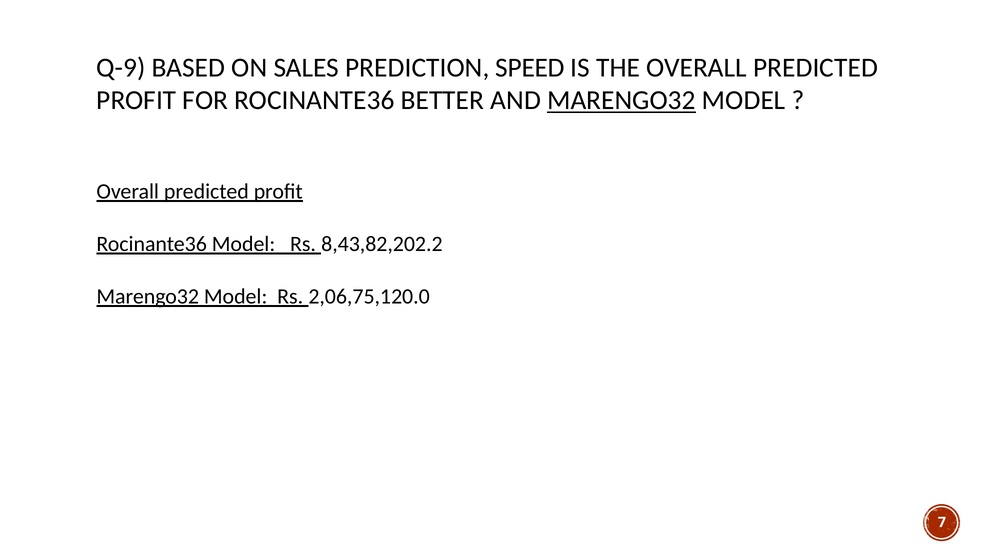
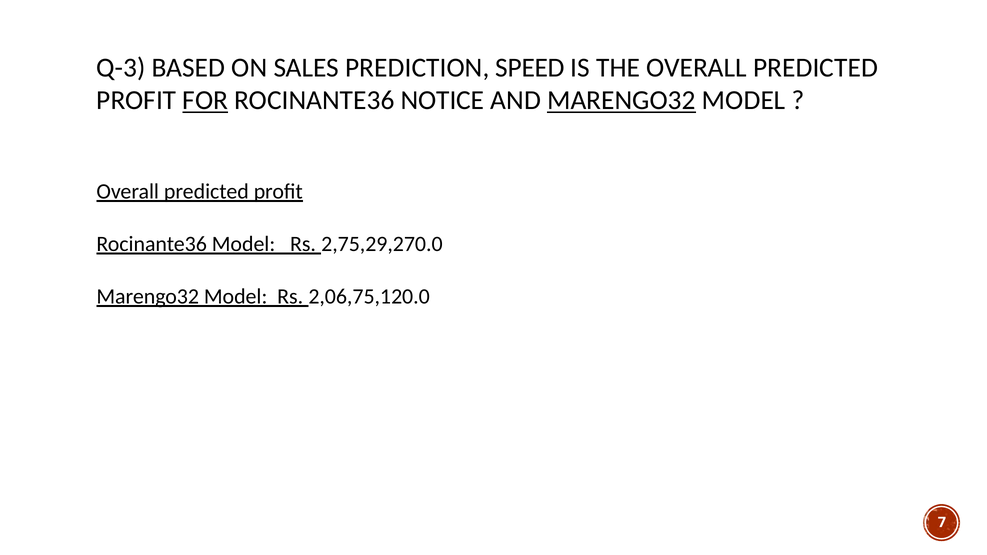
Q-9: Q-9 -> Q-3 (121, 67)
FOR underline: none -> present (205, 100)
BETTER: BETTER -> NOTICE (443, 100)
8,43,82,202.2: 8,43,82,202.2 -> 2,75,29,270.0 (382, 244)
